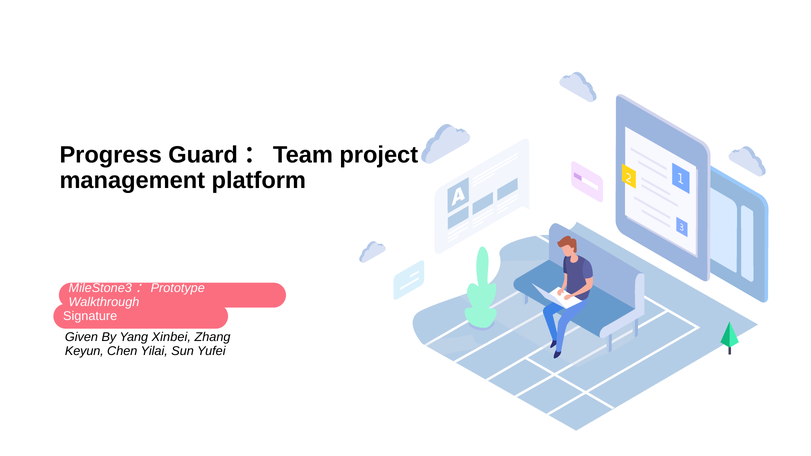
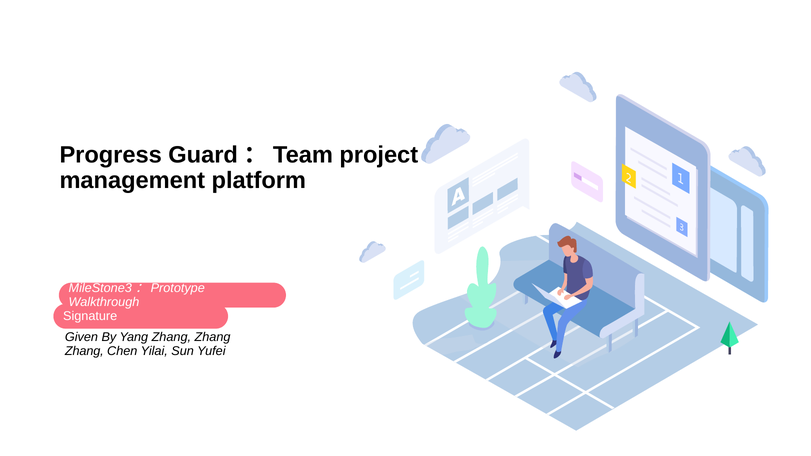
Yang Xinbei: Xinbei -> Zhang (171, 337)
Keyun: Keyun -> Zhang (84, 351)
